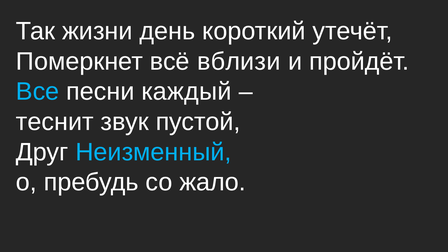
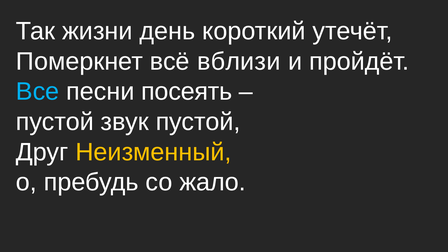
каждый: каждый -> посеять (187, 92)
теснит: теснит -> пустой (55, 122)
Неизменный colour: light blue -> yellow (153, 152)
